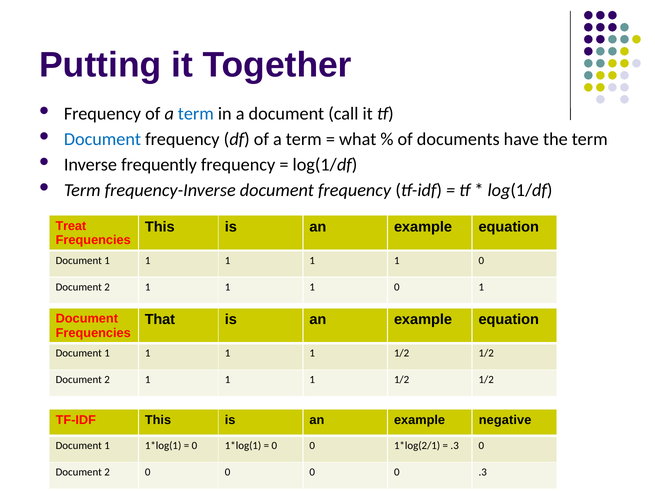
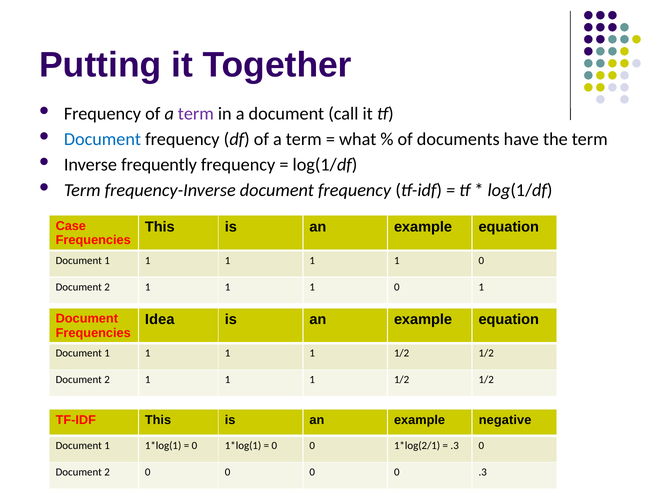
term colour: blue -> purple (196, 114)
Treat: Treat -> Case (71, 226)
That: That -> Idea (160, 320)
